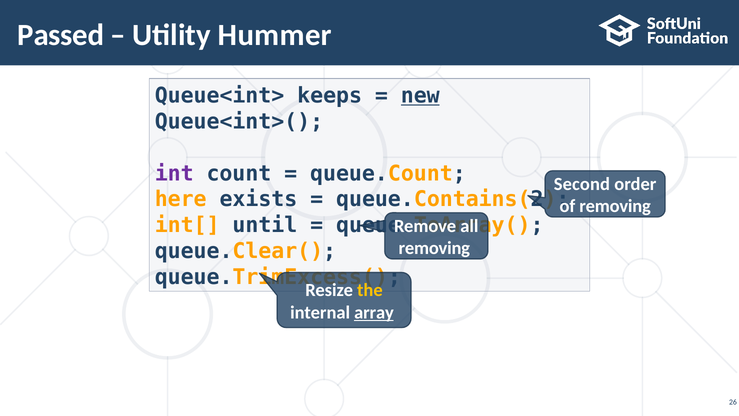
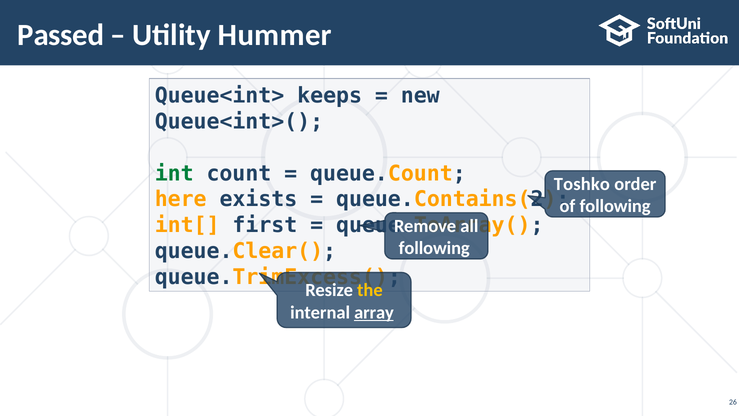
new underline: present -> none (420, 96)
int colour: purple -> green (174, 173)
Second: Second -> Toshko (582, 184)
removing: removing -> following (615, 206)
until: until -> first (265, 225)
removing: removing -> following (434, 248)
